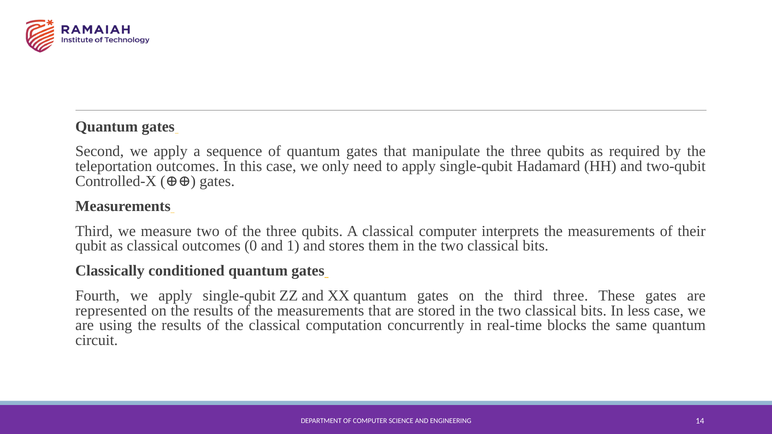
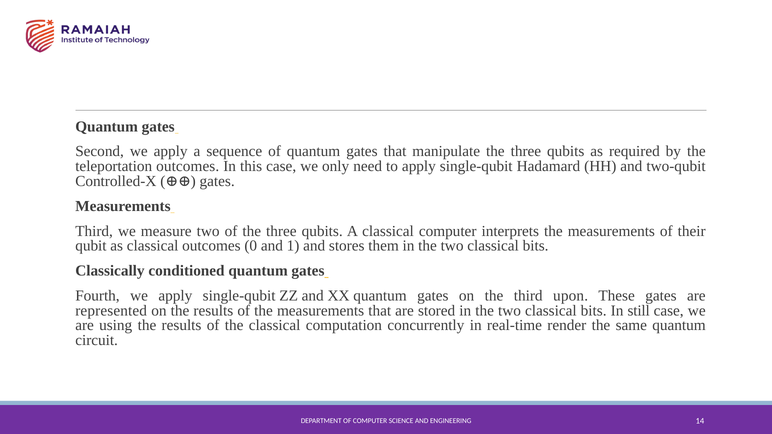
third three: three -> upon (571, 296)
less: less -> still (639, 311)
blocks: blocks -> render (567, 325)
